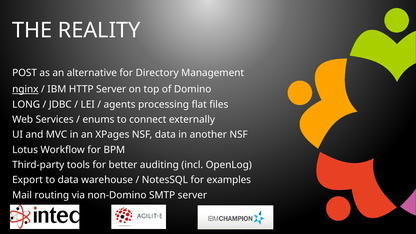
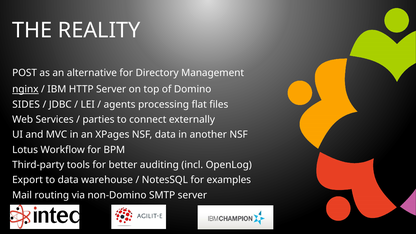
LONG: LONG -> SIDES (26, 104)
enums: enums -> parties (98, 120)
